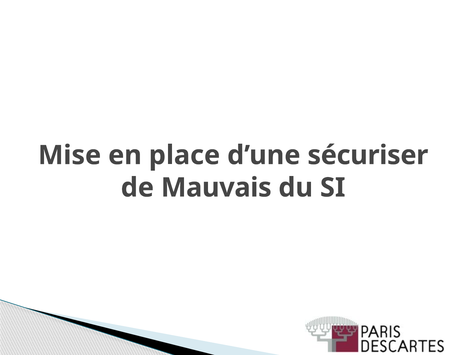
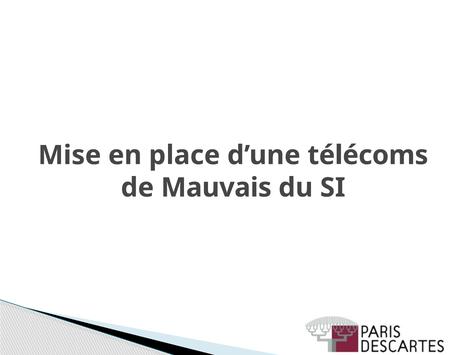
sécuriser: sécuriser -> télécoms (368, 155)
